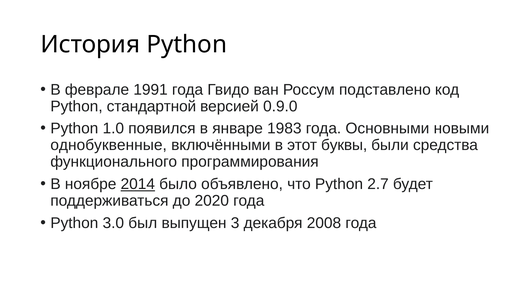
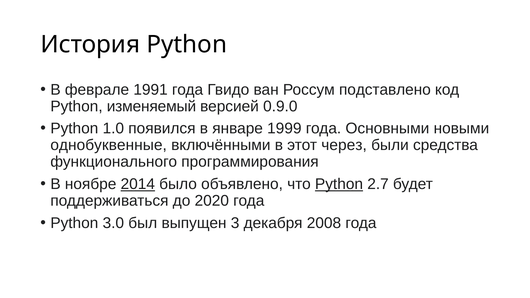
стандартной: стандартной -> изменяемый (151, 106)
1983: 1983 -> 1999 (284, 129)
буквы: буквы -> через (344, 145)
Python underline: none -> present (339, 184)
